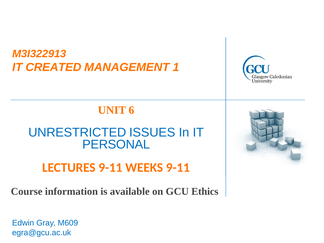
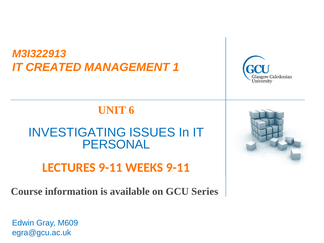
UNRESTRICTED: UNRESTRICTED -> INVESTIGATING (77, 132)
Ethics: Ethics -> Series (205, 191)
